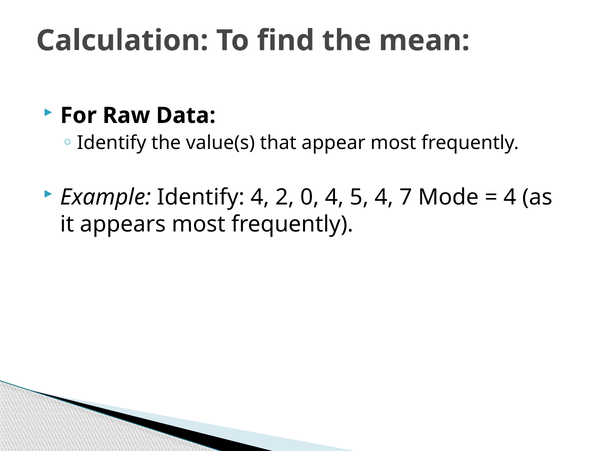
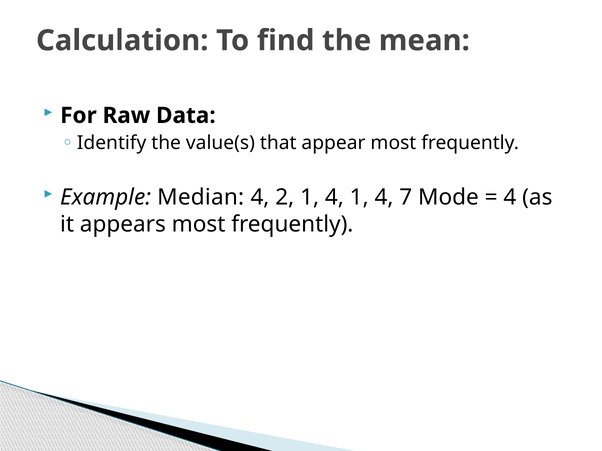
Example Identify: Identify -> Median (201, 198)
2 0: 0 -> 1 (310, 198)
4 5: 5 -> 1 (359, 198)
